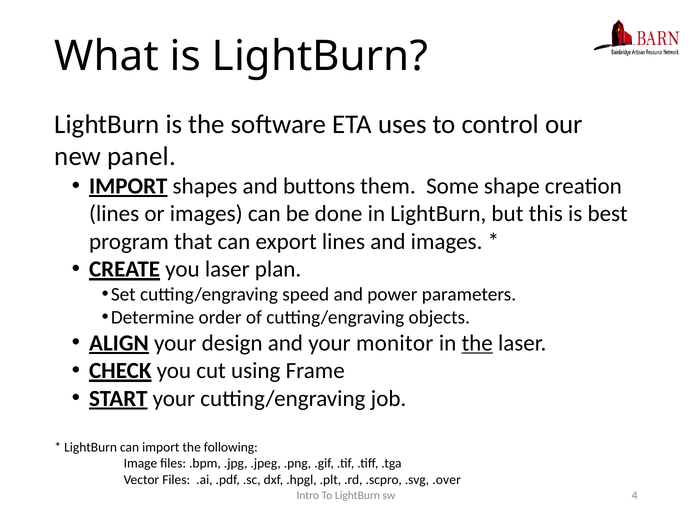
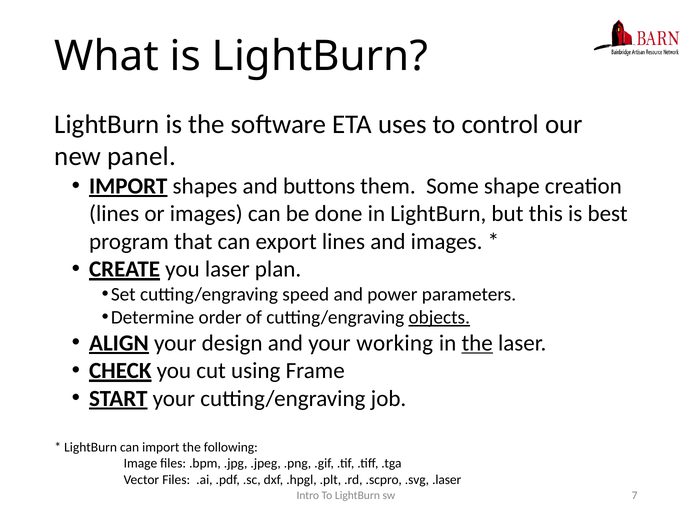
objects underline: none -> present (439, 317)
monitor: monitor -> working (395, 343)
.over: .over -> .laser (447, 480)
4: 4 -> 7 (635, 496)
